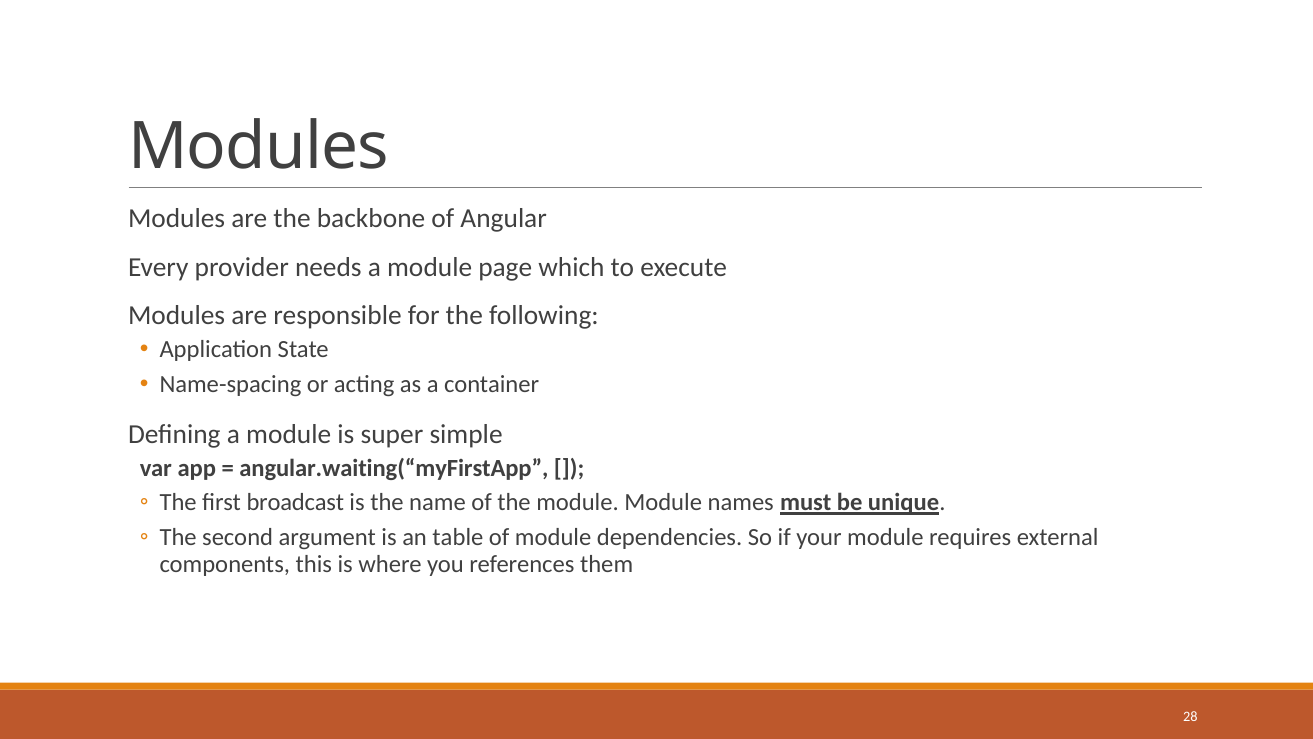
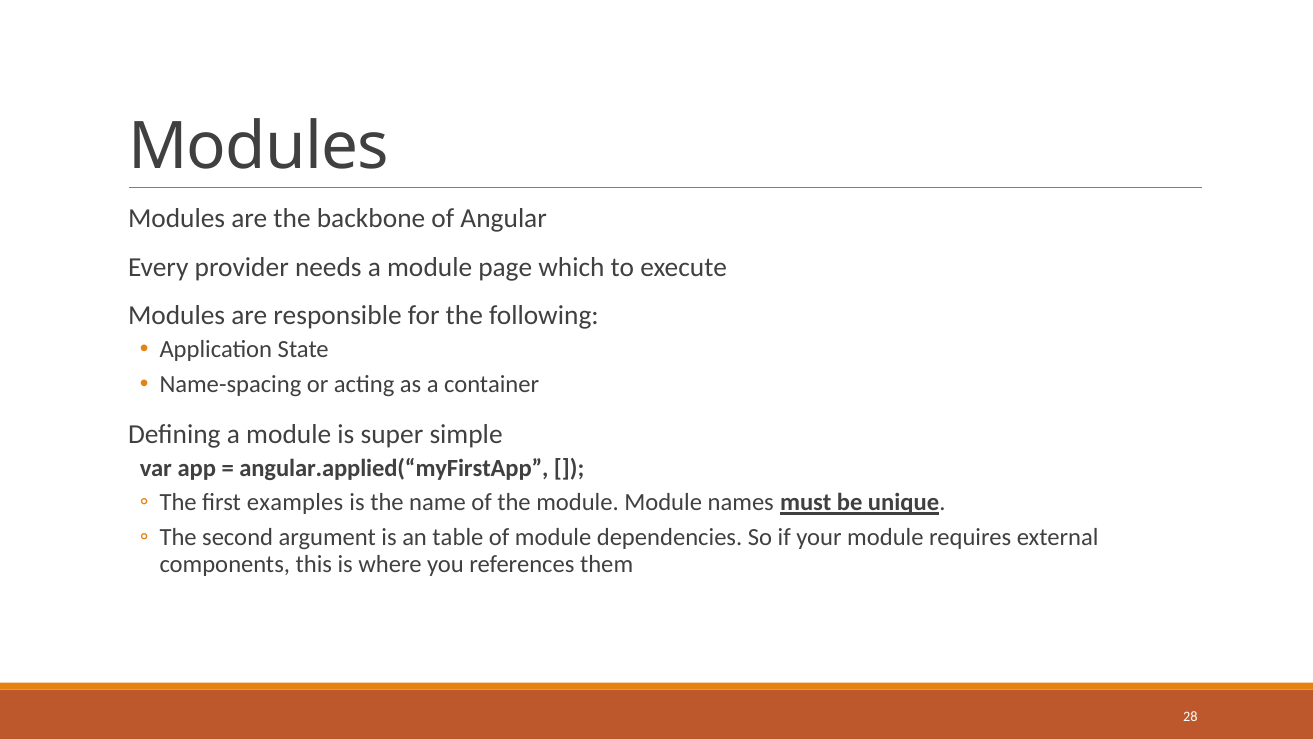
angular.waiting(“myFirstApp: angular.waiting(“myFirstApp -> angular.applied(“myFirstApp (394, 468)
broadcast: broadcast -> examples (295, 502)
